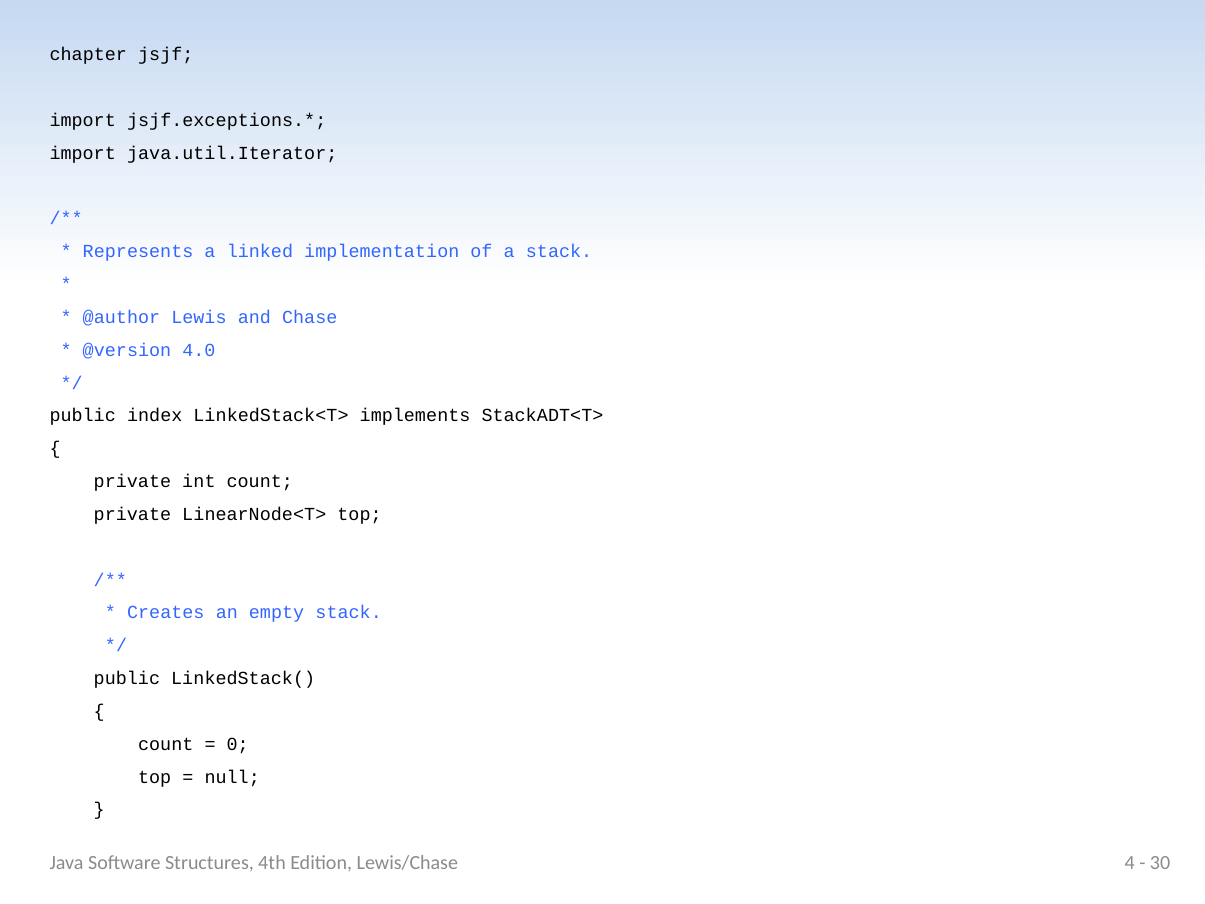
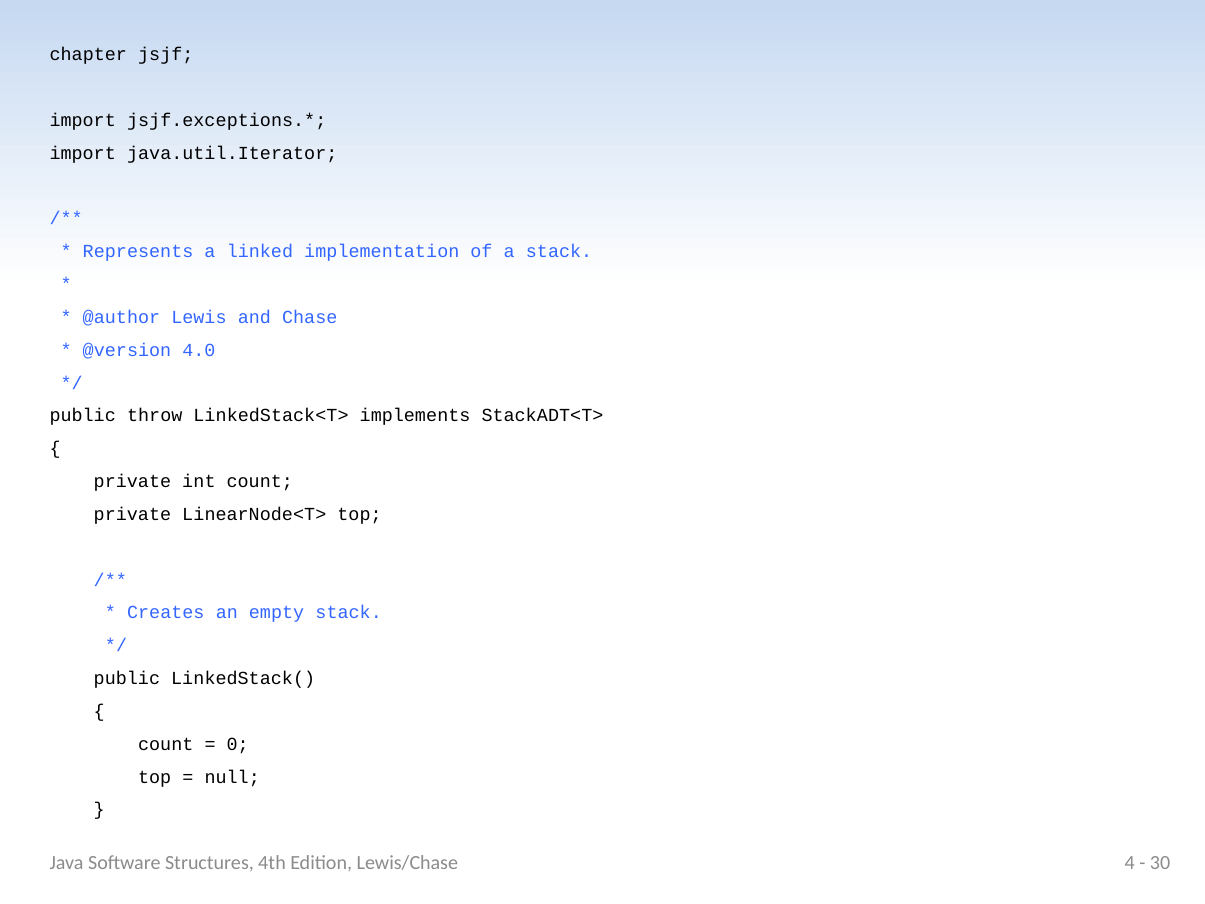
index: index -> throw (155, 416)
